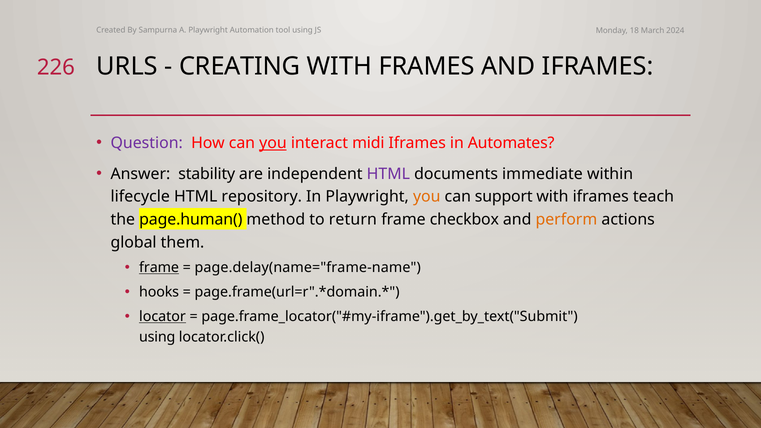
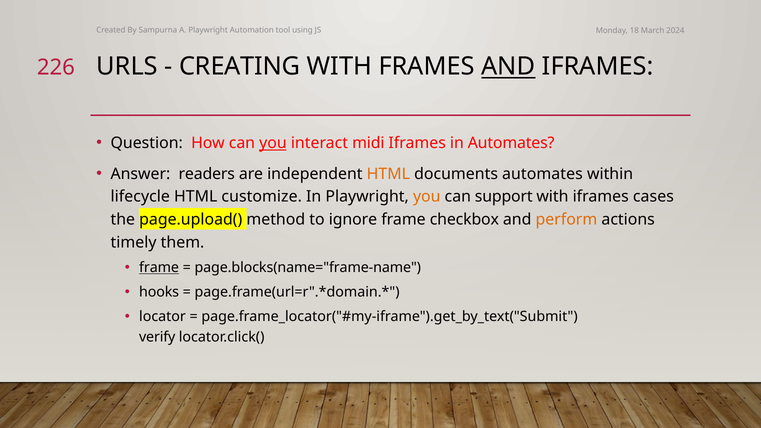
AND underline: none -> present (508, 67)
Question colour: purple -> black (147, 143)
stability: stability -> readers (207, 174)
HTML colour: purple -> orange (388, 174)
documents immediate: immediate -> automates (542, 174)
repository: repository -> customize (262, 197)
teach: teach -> cases (653, 197)
page.human(: page.human( -> page.upload( (191, 220)
return: return -> ignore (353, 220)
global: global -> timely (134, 242)
page.delay(name="frame-name: page.delay(name="frame-name -> page.blocks(name="frame-name (308, 268)
locator underline: present -> none (162, 317)
using: using -> verify (157, 337)
